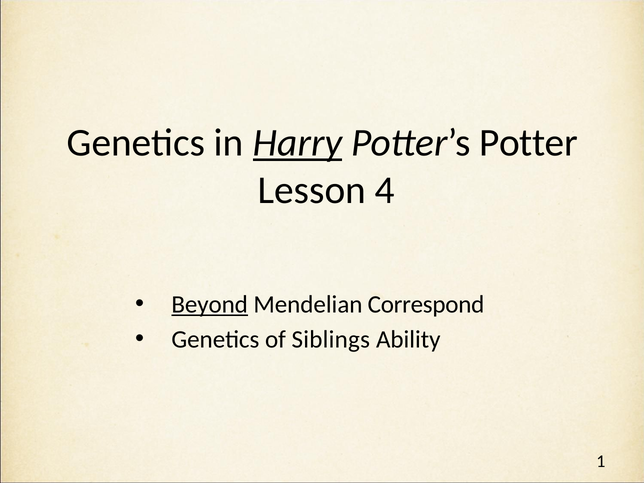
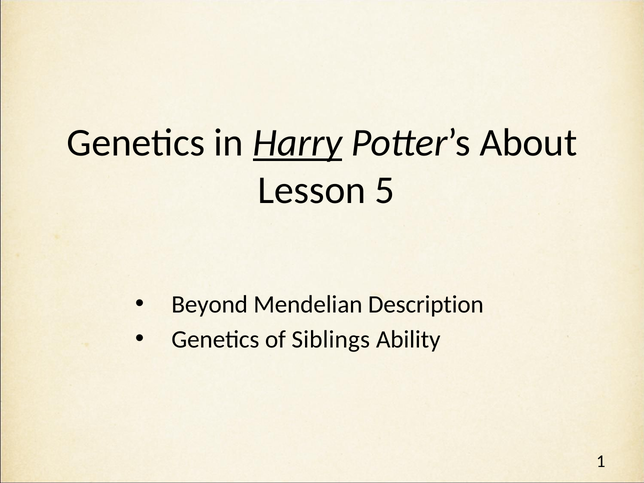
Potter: Potter -> About (528, 143)
4: 4 -> 5 (385, 190)
Beyond underline: present -> none (210, 304)
Correspond: Correspond -> Description (426, 304)
